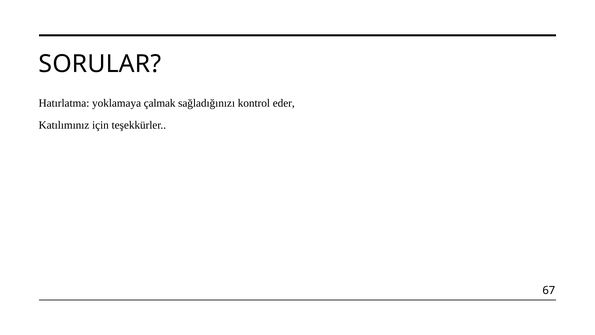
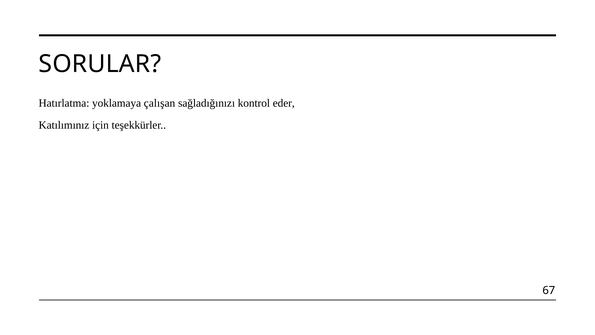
çalmak: çalmak -> çalışan (160, 103)
